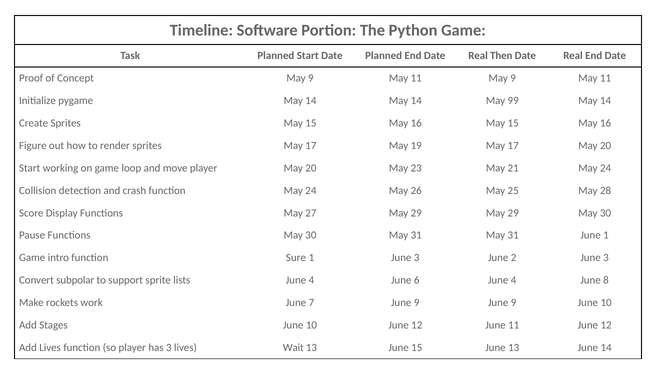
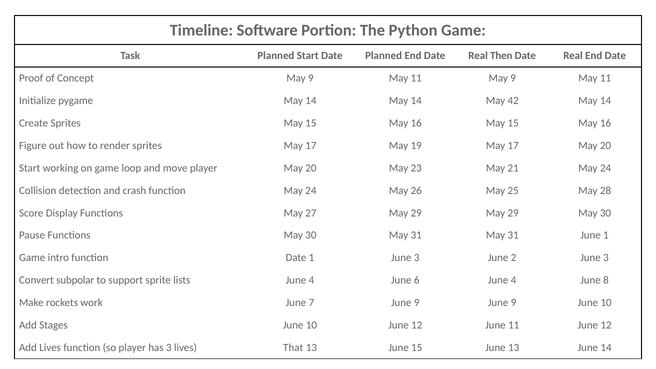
99: 99 -> 42 (513, 101)
function Sure: Sure -> Date (296, 258)
Wait: Wait -> That (293, 348)
